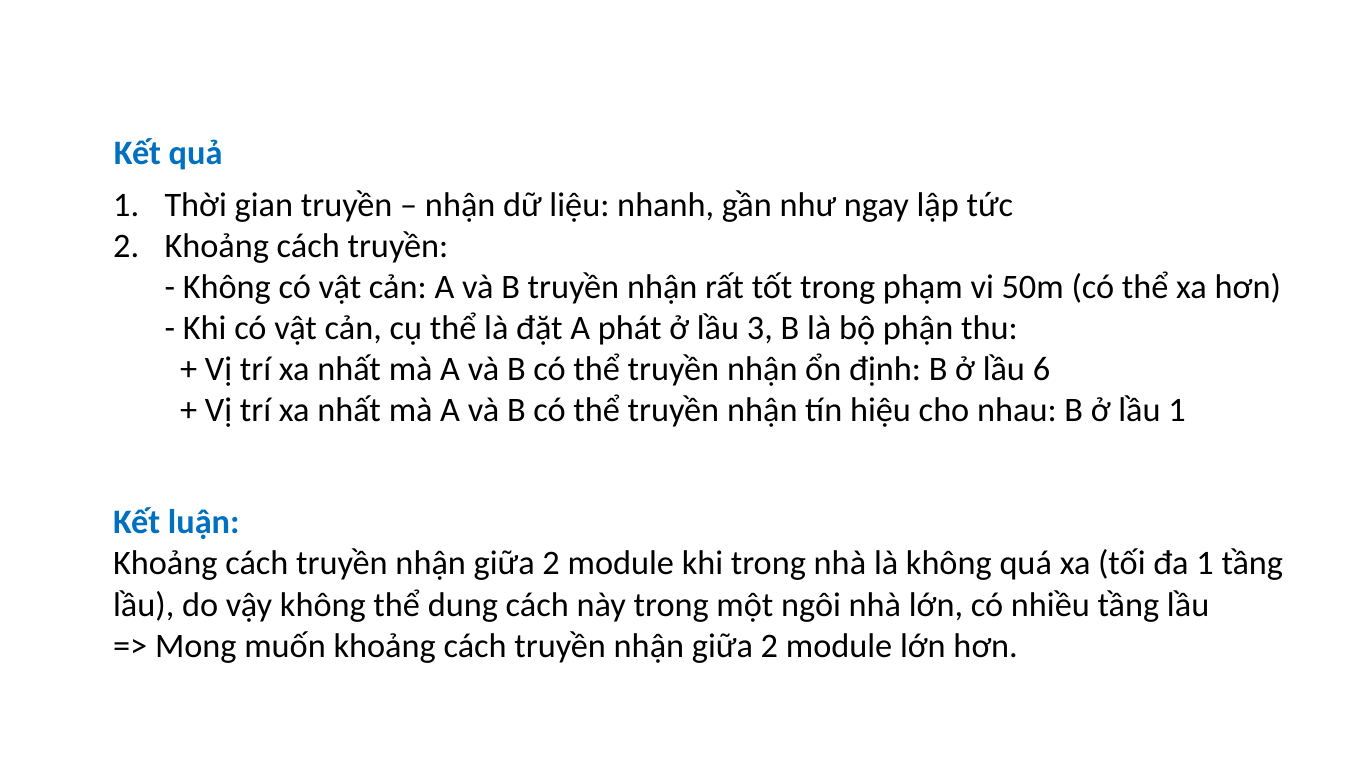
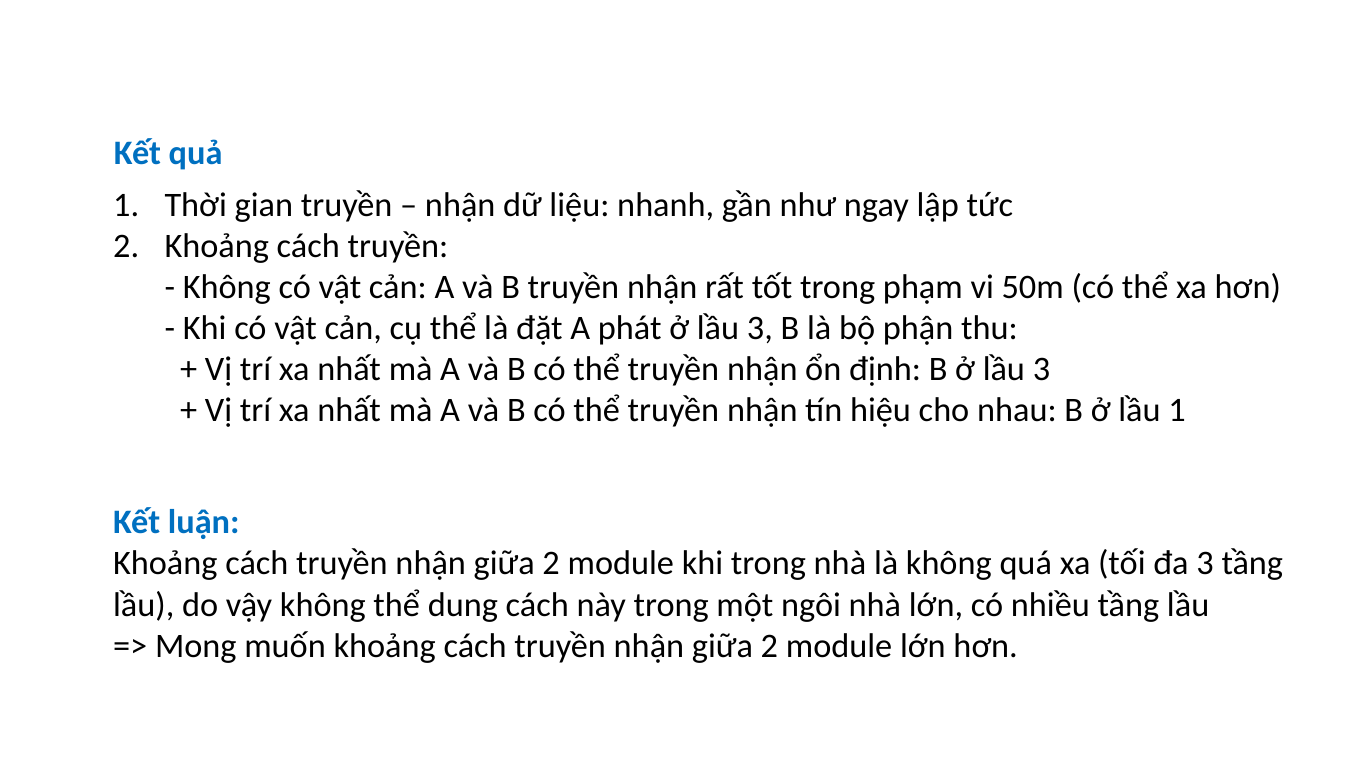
B ở lầu 6: 6 -> 3 (1041, 369)
đa 1: 1 -> 3 (1205, 563)
